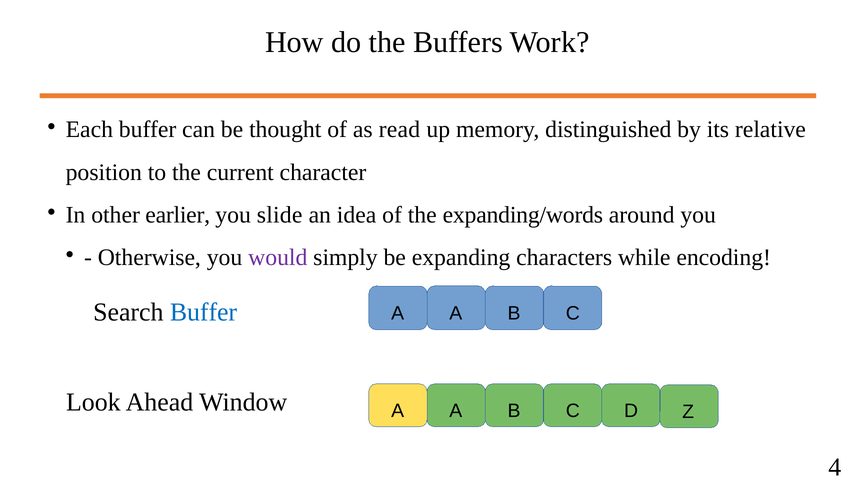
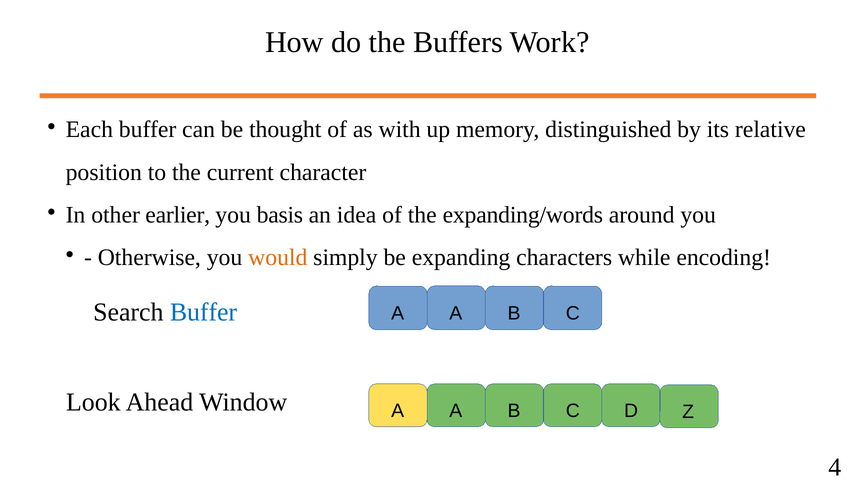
read: read -> with (400, 130)
slide: slide -> basis (280, 215)
would colour: purple -> orange (278, 258)
